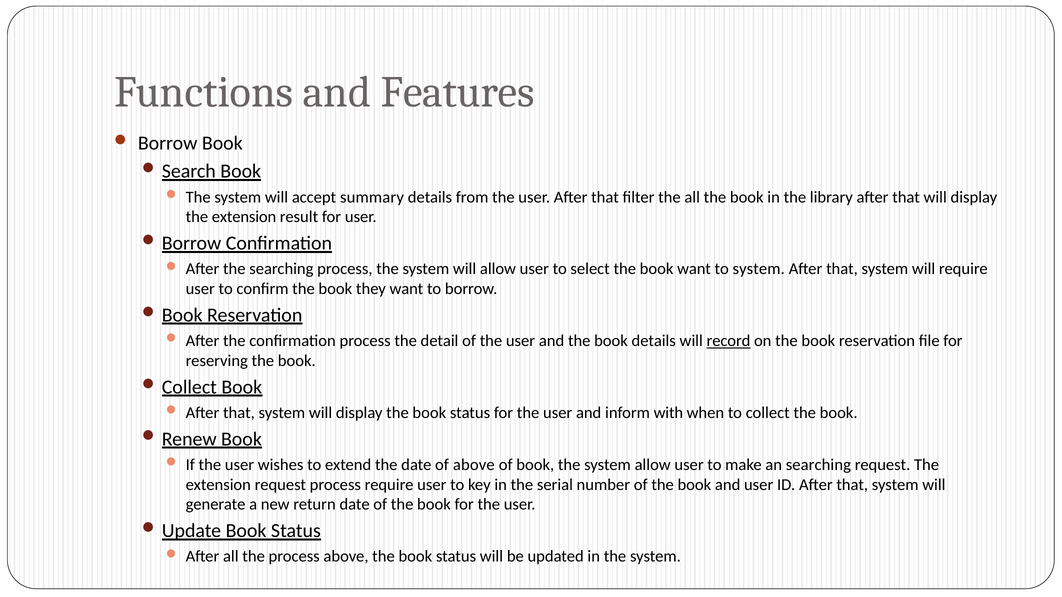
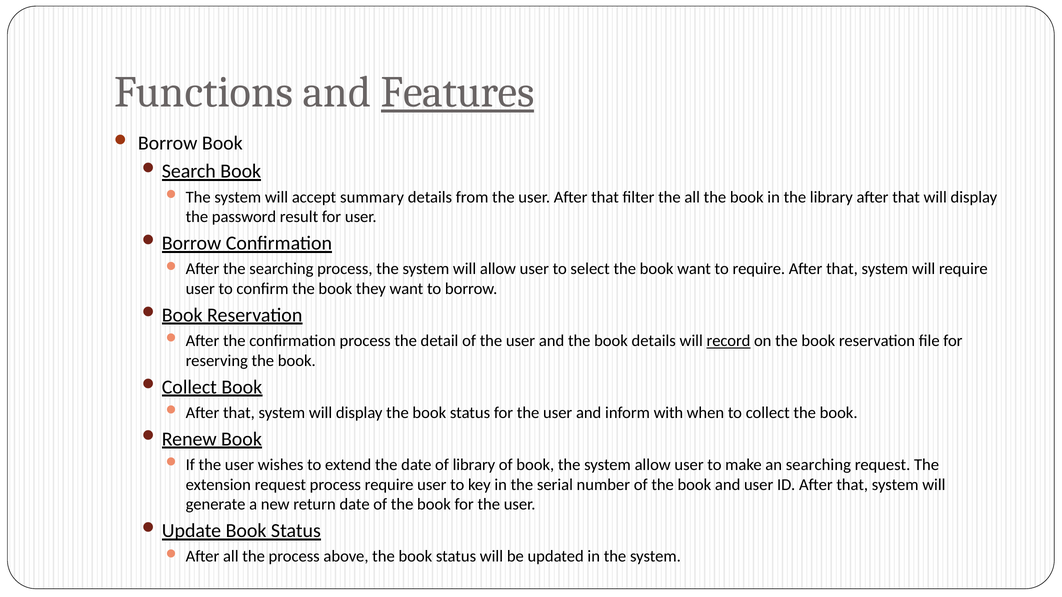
Features underline: none -> present (458, 92)
extension: extension -> password (244, 217)
to system: system -> require (759, 269)
of above: above -> library (474, 465)
